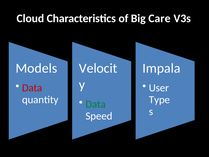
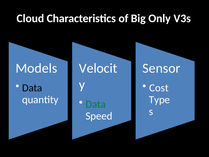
Care: Care -> Only (160, 18)
Impala: Impala -> Sensor (161, 68)
Data colour: red -> black (32, 88)
User: User -> Cost (159, 88)
